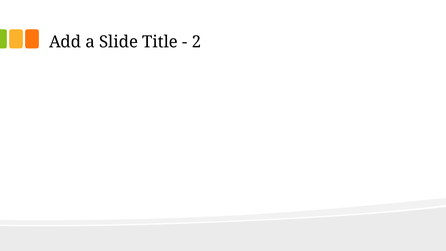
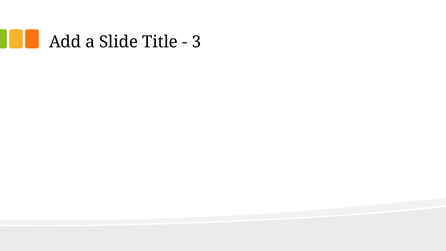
2: 2 -> 3 (196, 42)
